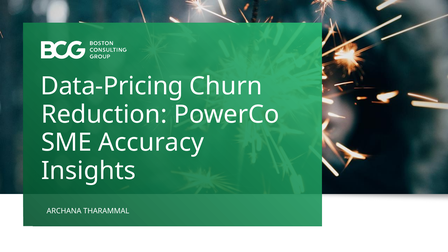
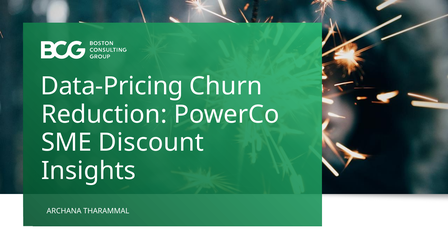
Accuracy: Accuracy -> Discount (151, 143)
